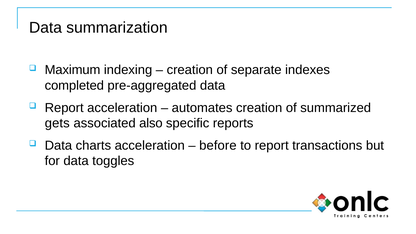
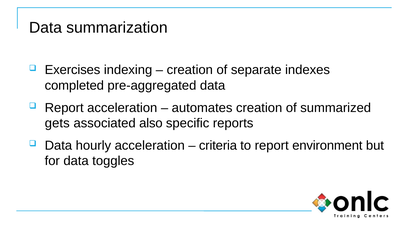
Maximum: Maximum -> Exercises (72, 70)
charts: charts -> hourly (93, 145)
before: before -> criteria (218, 145)
transactions: transactions -> environment (327, 145)
